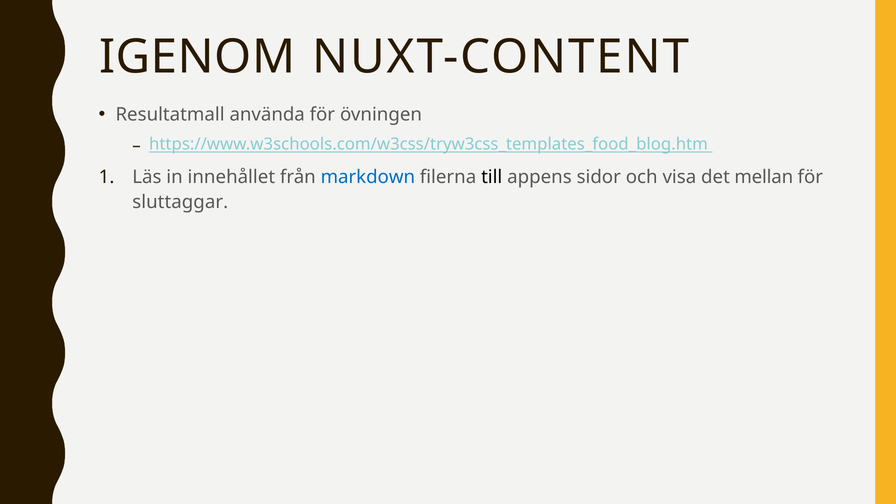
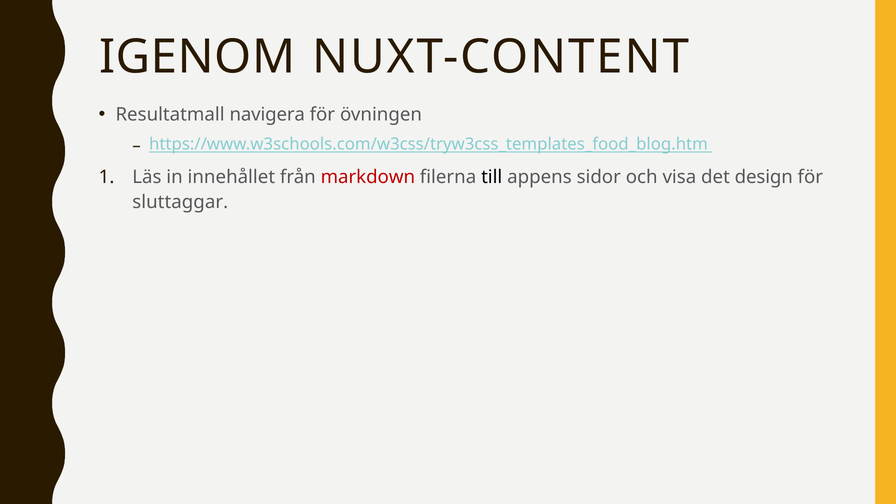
använda: använda -> navigera (267, 114)
markdown colour: blue -> red (368, 177)
mellan: mellan -> design (764, 177)
